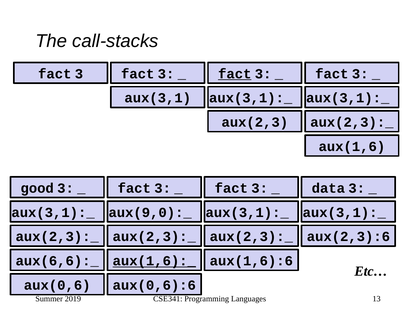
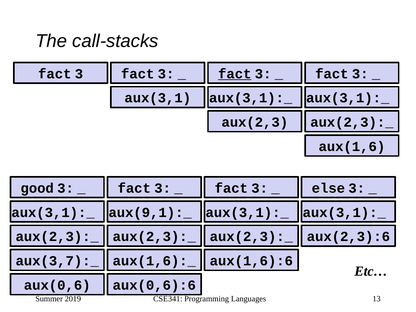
data: data -> else (328, 188)
aux(9,0):_: aux(9,0):_ -> aux(9,1):_ (150, 212)
aux(6,6):_: aux(6,6):_ -> aux(3,7):_ (57, 261)
aux(1,6):_ underline: present -> none (154, 261)
